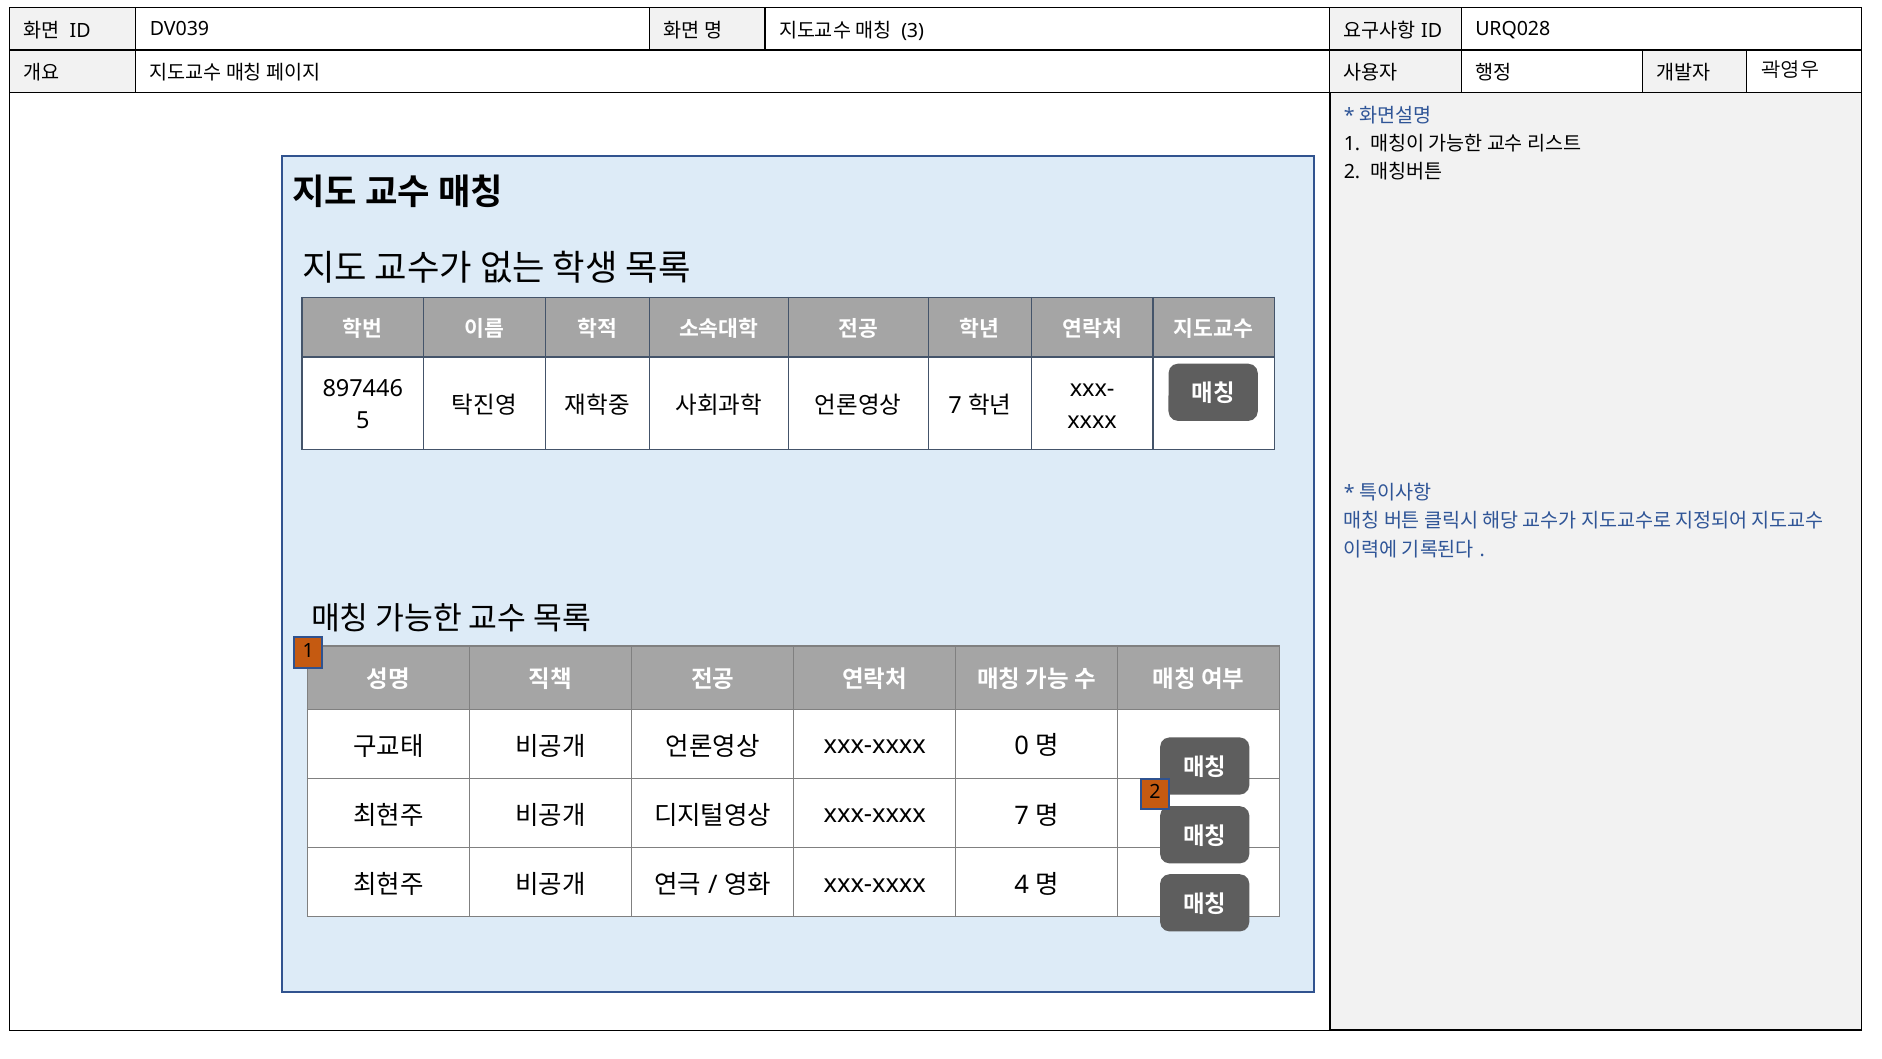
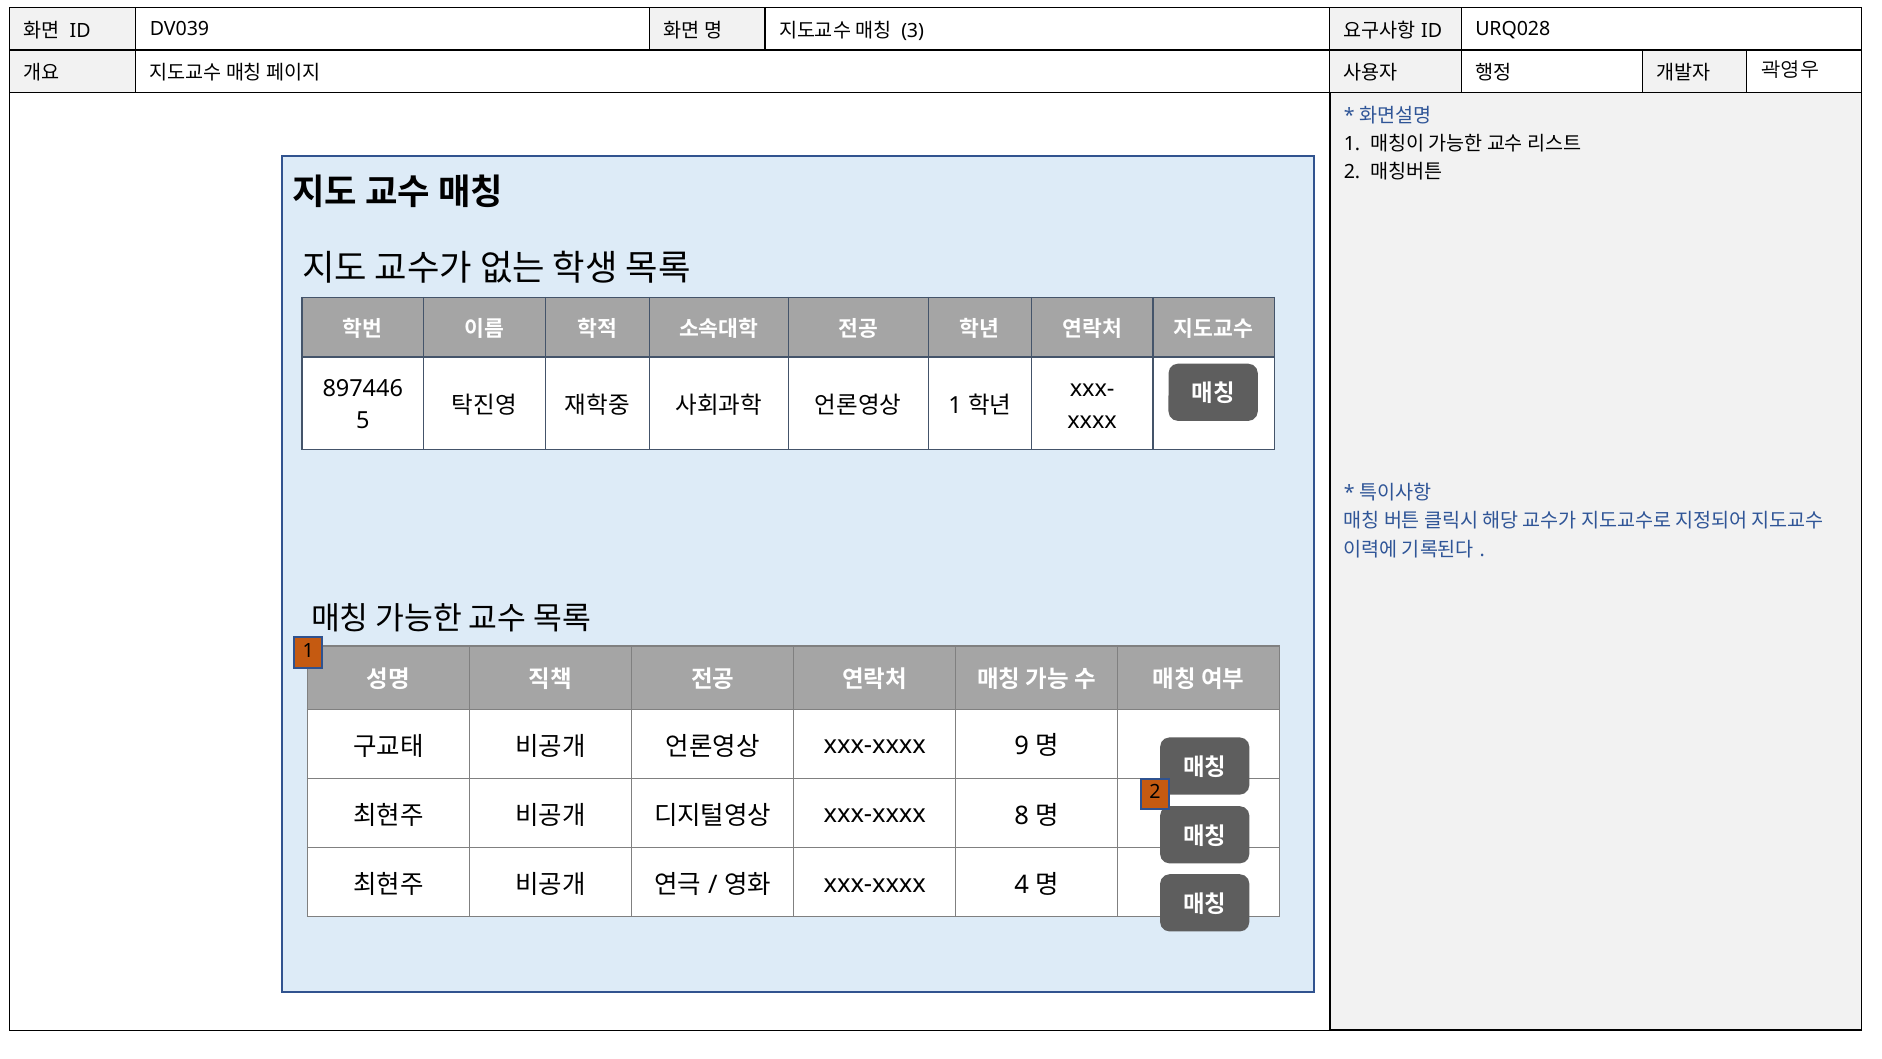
7: 7 -> 1 (955, 405)
0: 0 -> 9 (1022, 746)
xxx-xxxx 7: 7 -> 8 (1022, 815)
